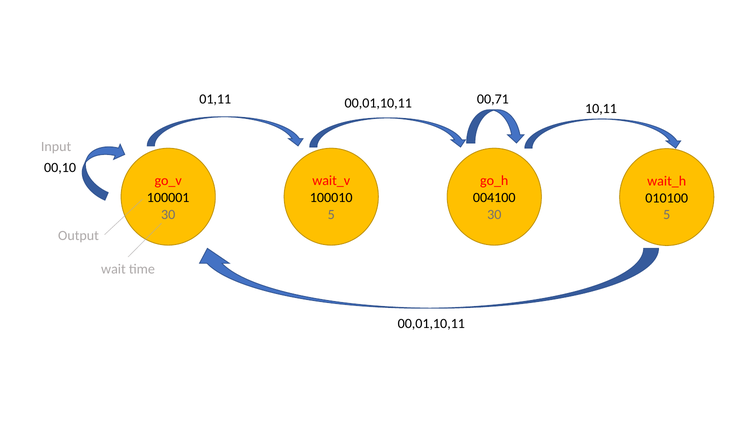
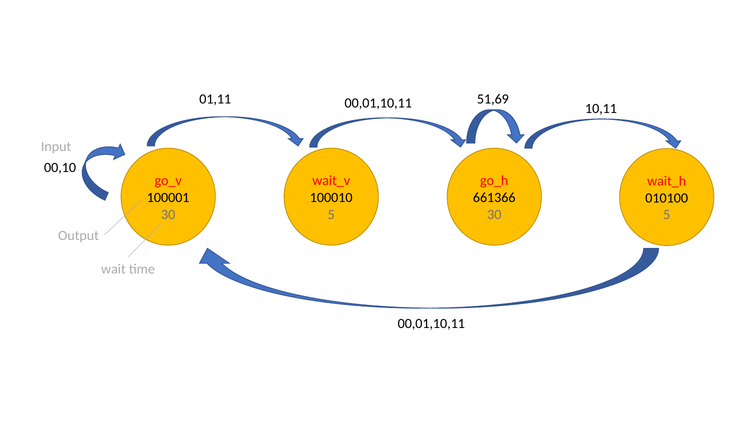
00,71: 00,71 -> 51,69 (493, 99)
004100: 004100 -> 661366 (494, 198)
